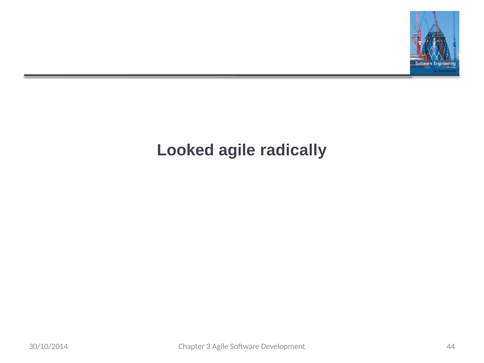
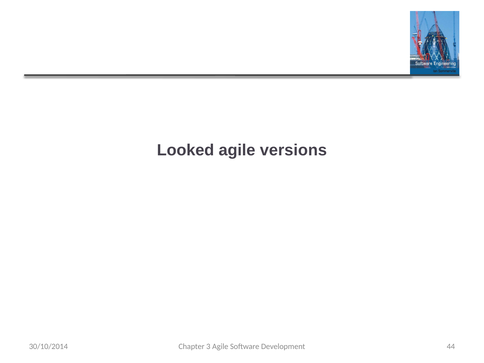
radically: radically -> versions (293, 150)
